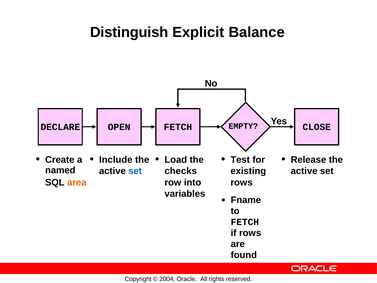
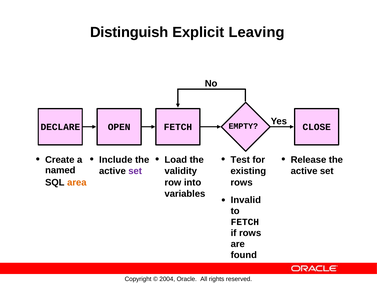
Balance: Balance -> Leaving (257, 32)
set colour: blue -> purple (135, 171)
checks: checks -> validity (181, 171)
Fname: Fname -> Invalid (246, 200)
